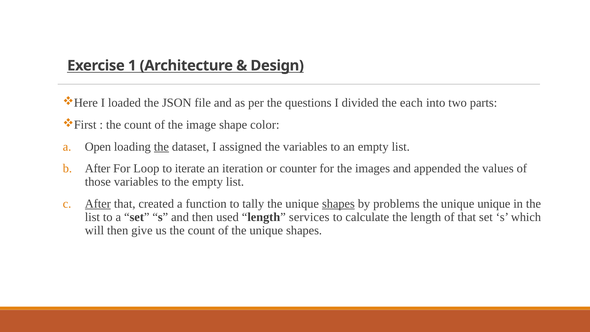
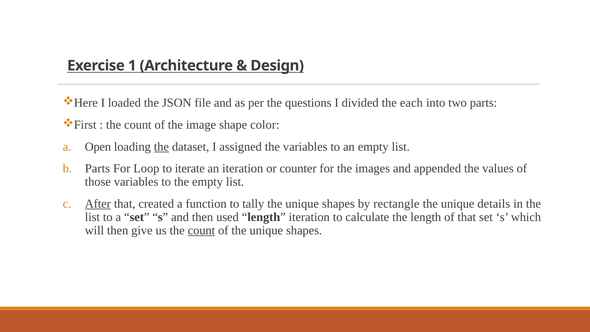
After: After -> Parts (97, 168)
shapes underline: present -> none (338, 204)
problems: problems -> rectangle (396, 204)
unique unique: unique -> details (494, 204)
length services: services -> iteration (309, 217)
count underline: none -> present (201, 230)
